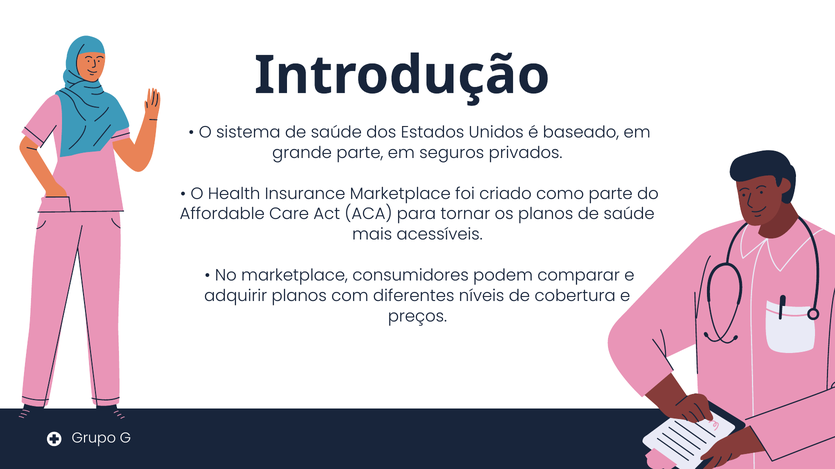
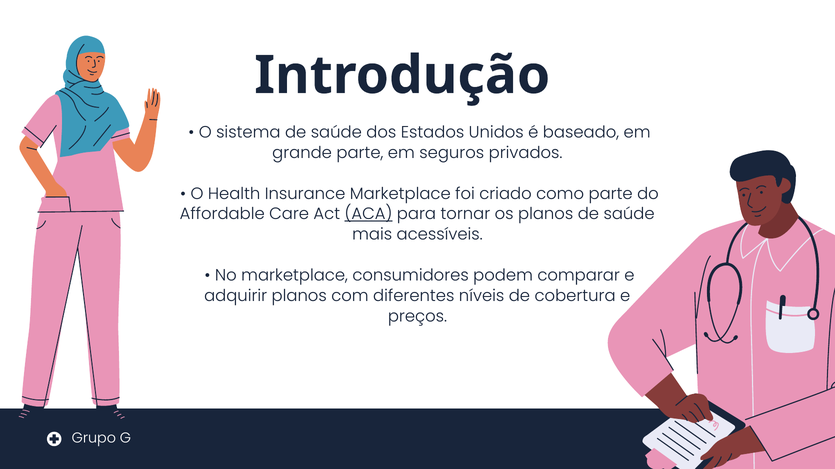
ACA underline: none -> present (368, 214)
